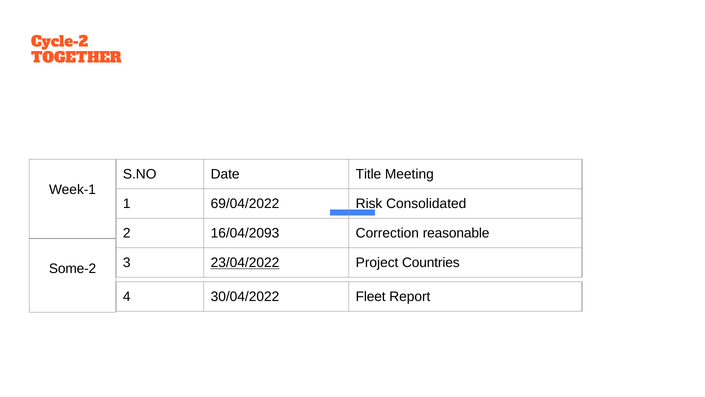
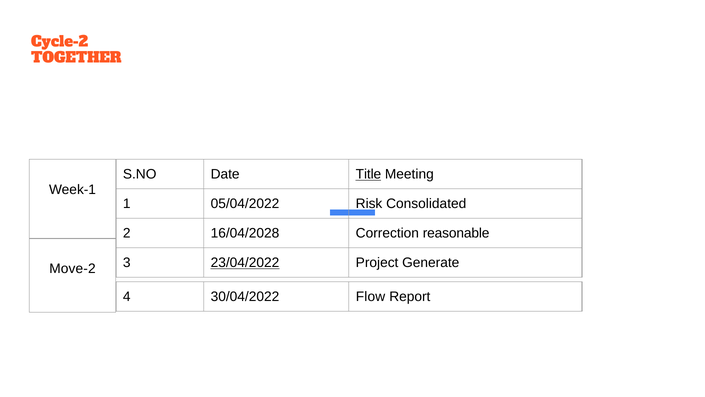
Title underline: none -> present (368, 174)
69/04/2022: 69/04/2022 -> 05/04/2022 (245, 204)
16/04/2093: 16/04/2093 -> 16/04/2028 (245, 233)
Countries: Countries -> Generate (431, 263)
Some-2: Some-2 -> Move-2 (72, 269)
Fleet: Fleet -> Flow (371, 296)
